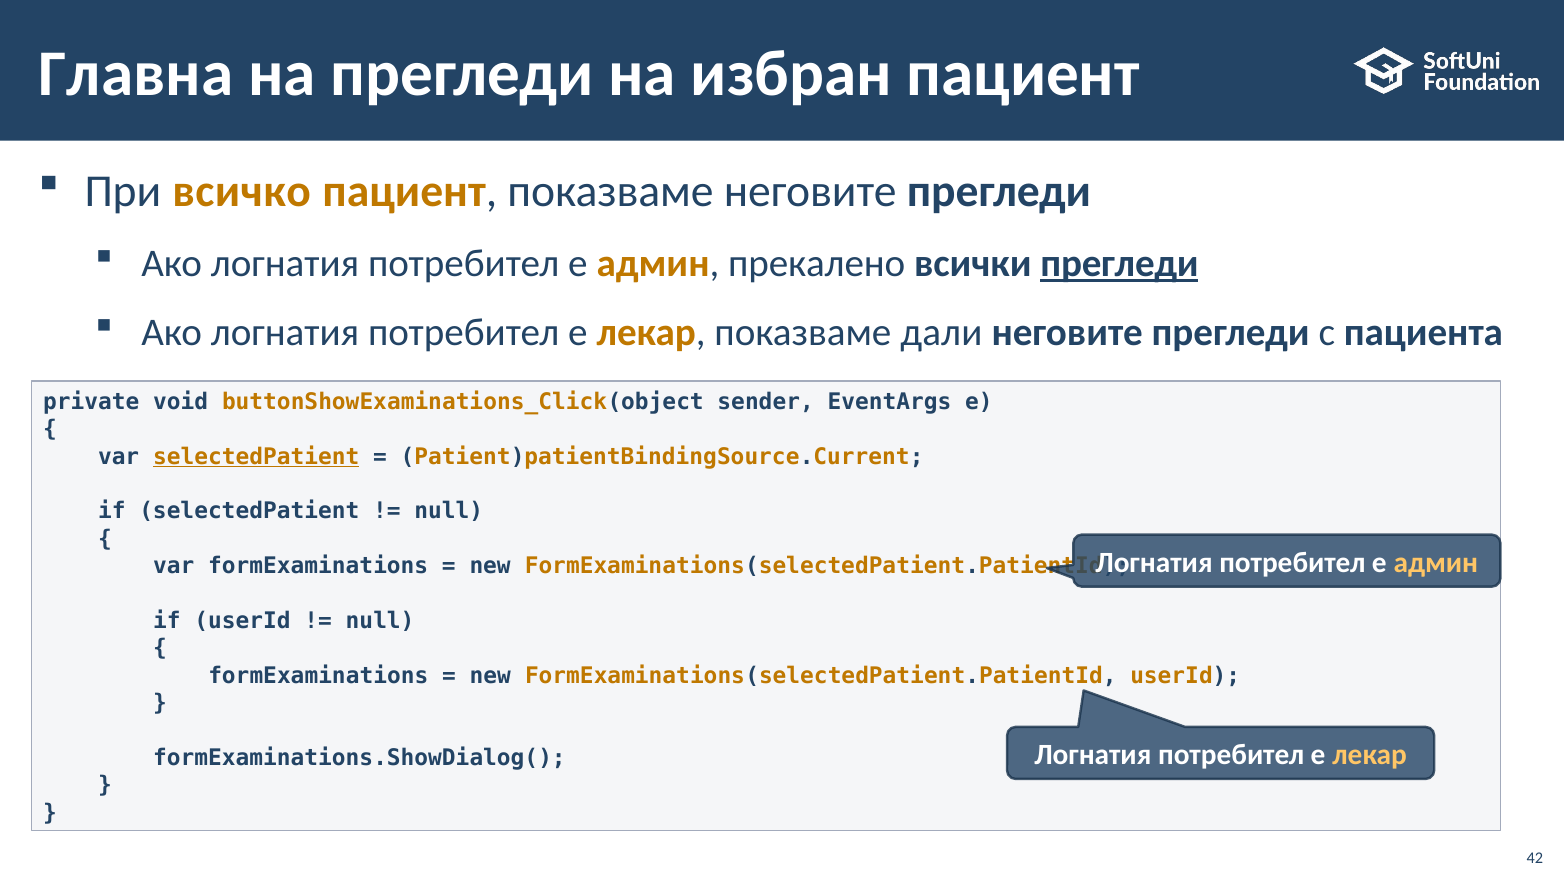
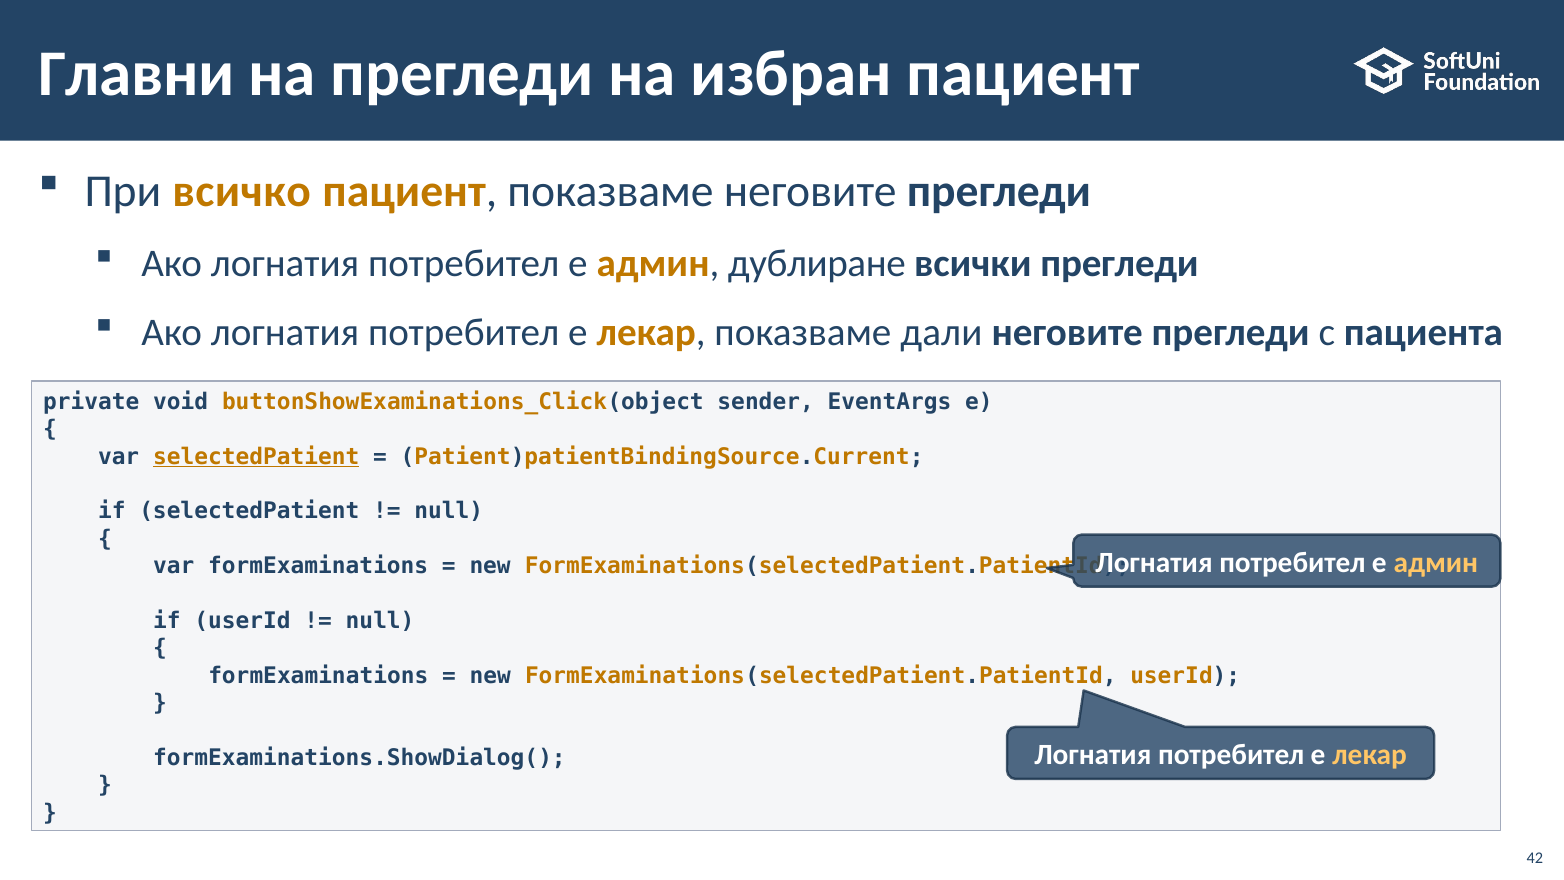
Главна: Главна -> Главни (136, 74)
прекалено: прекалено -> дублиране (817, 264)
прегледи underline: present -> none (1120, 264)
